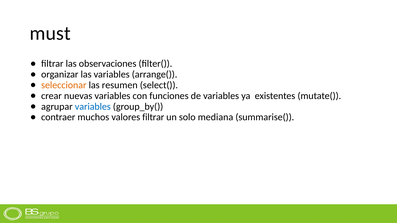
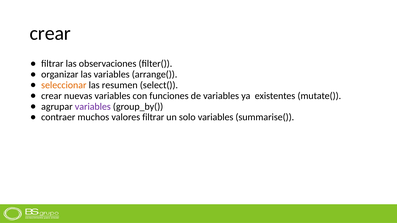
must: must -> crear (50, 33)
variables colour: blue -> purple (93, 107)
solo mediana: mediana -> variables (216, 117)
